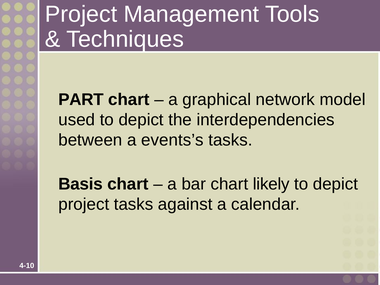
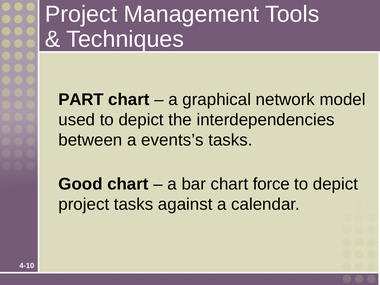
Basis: Basis -> Good (81, 184)
likely: likely -> force (271, 184)
